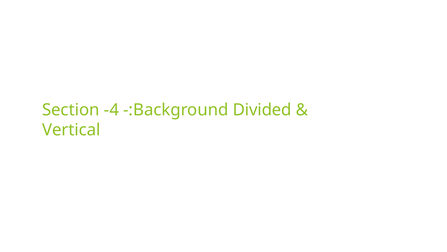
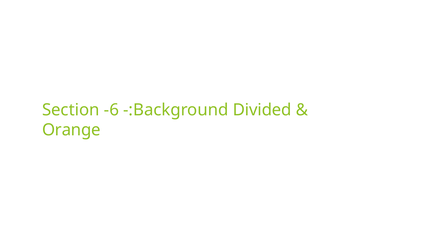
-4: -4 -> -6 (111, 110)
Vertical: Vertical -> Orange (71, 130)
